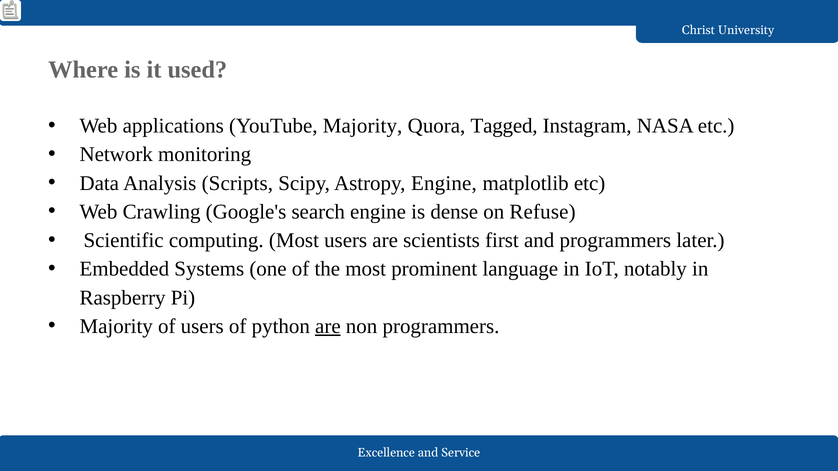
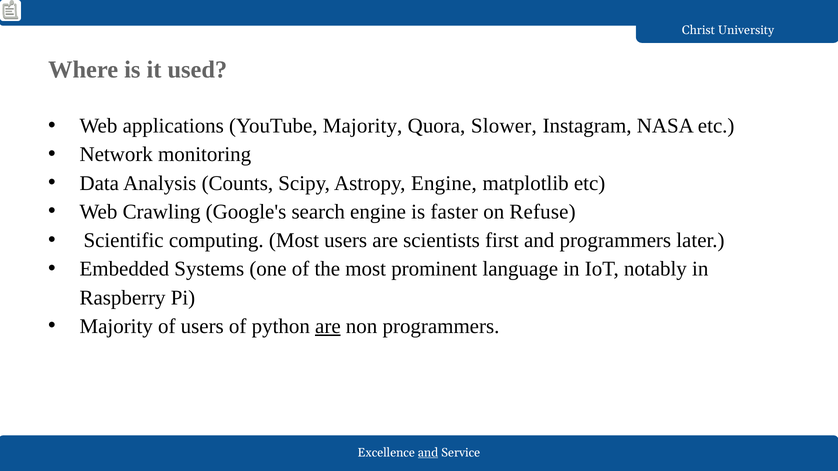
Tagged: Tagged -> Slower (504, 126)
Scripts: Scripts -> Counts (237, 183)
dense: dense -> faster (454, 212)
and underline: none -> present (428, 453)
